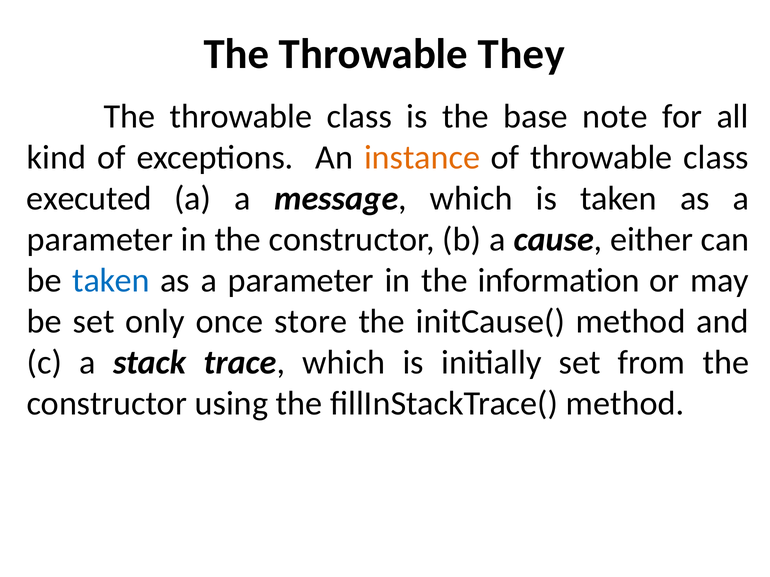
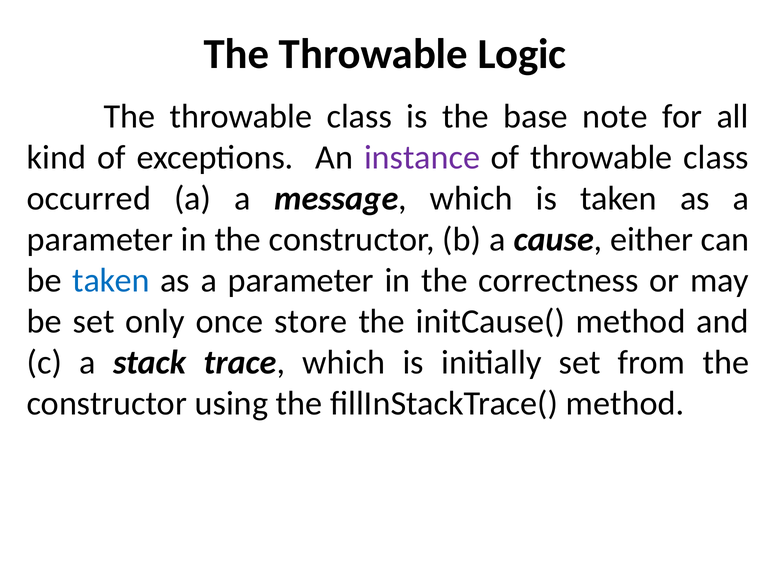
They: They -> Logic (522, 54)
instance colour: orange -> purple (422, 158)
executed: executed -> occurred (89, 199)
information: information -> correctness (558, 281)
